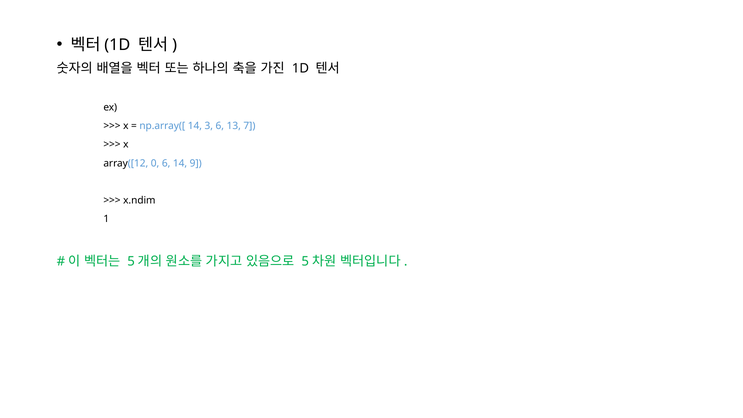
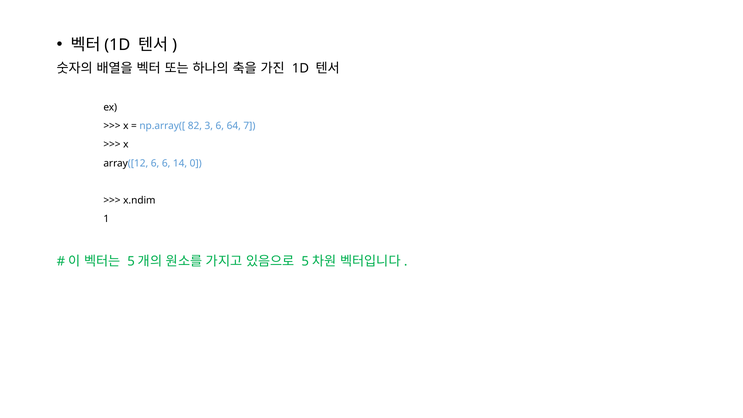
np.array([ 14: 14 -> 82 (195, 126)
13: 13 -> 64 (234, 126)
array([12 0: 0 -> 6 (155, 163)
9: 9 -> 0 (196, 163)
